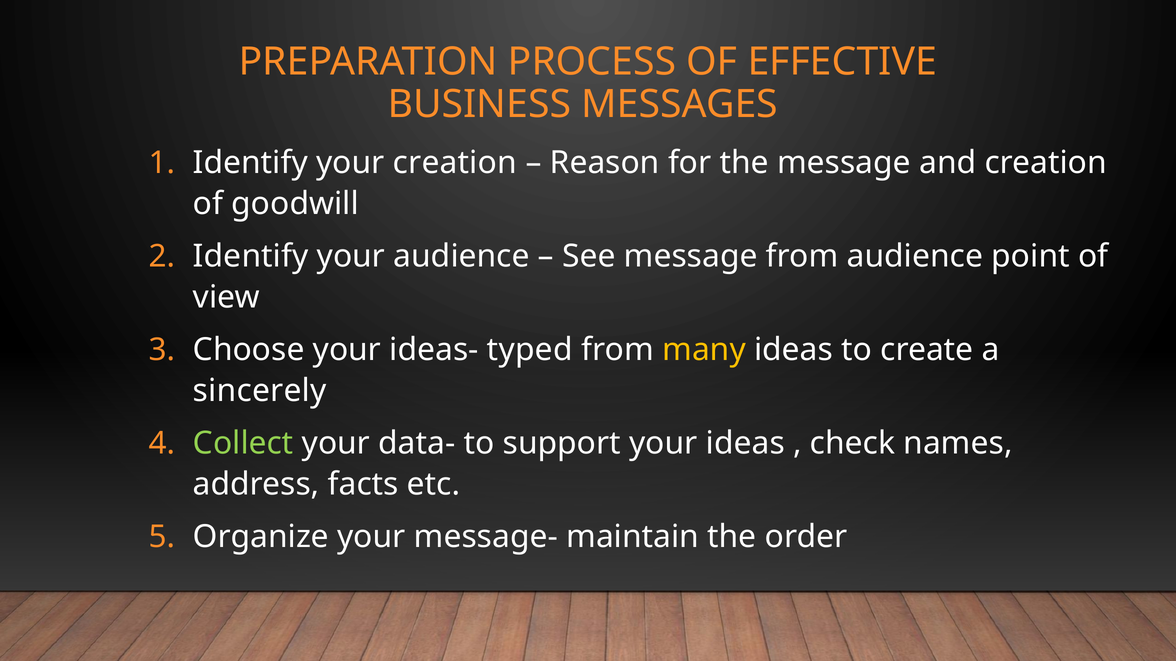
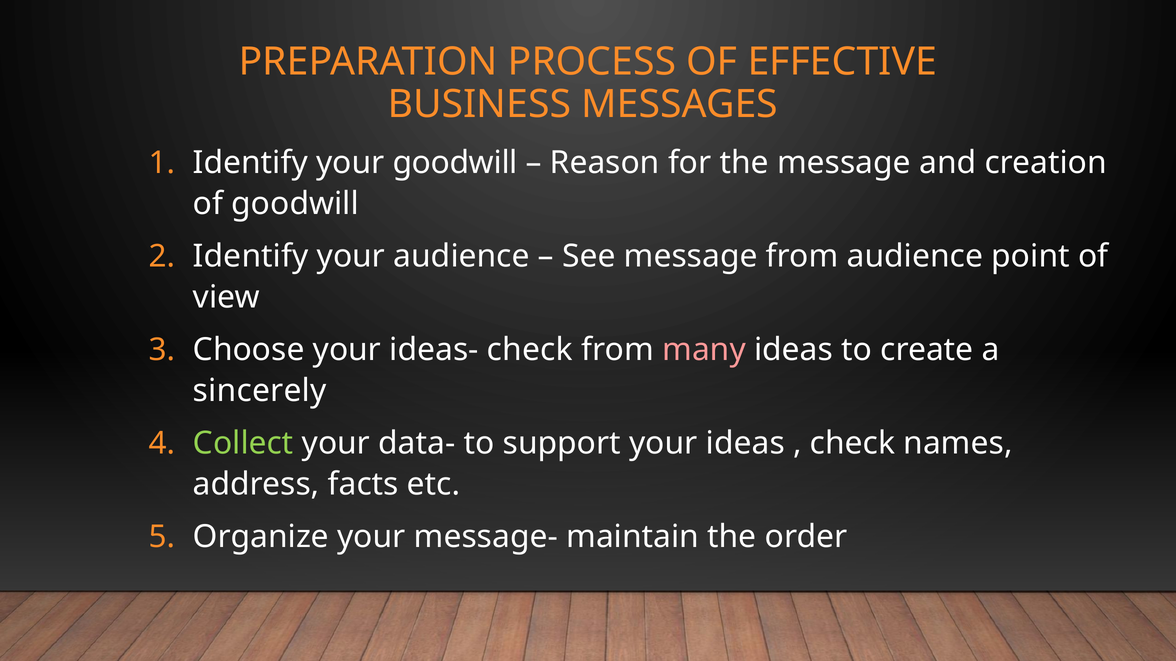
your creation: creation -> goodwill (455, 163)
ideas- typed: typed -> check (530, 350)
many colour: yellow -> pink (704, 350)
